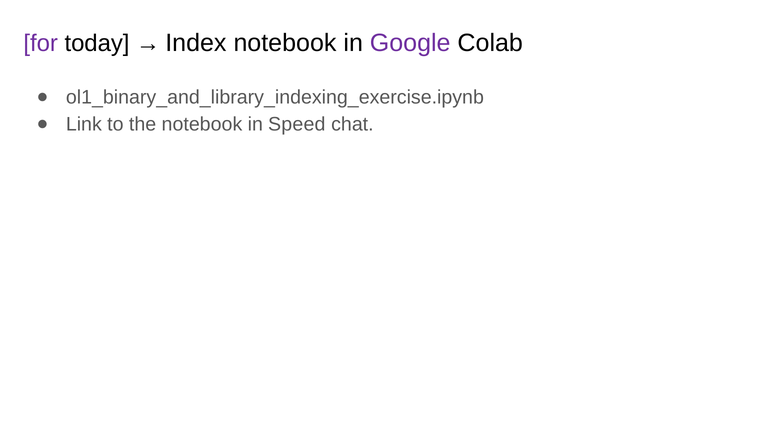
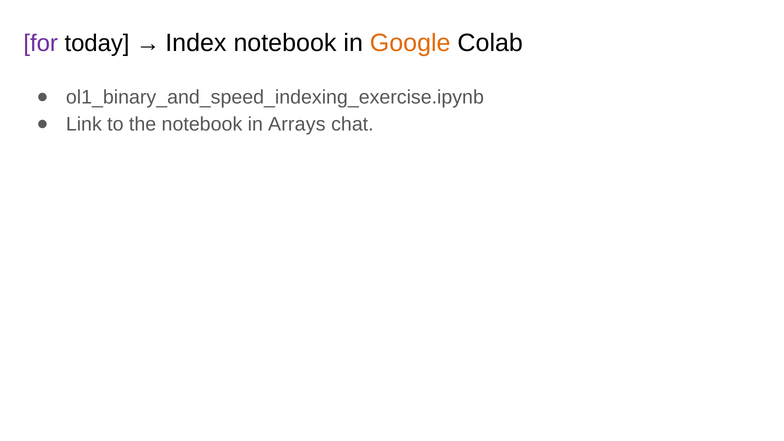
Google colour: purple -> orange (410, 43)
ol1_binary_and_library_indexing_exercise.ipynb: ol1_binary_and_library_indexing_exercise.ipynb -> ol1_binary_and_speed_indexing_exercise.ipynb (275, 97)
Speed: Speed -> Arrays (297, 124)
